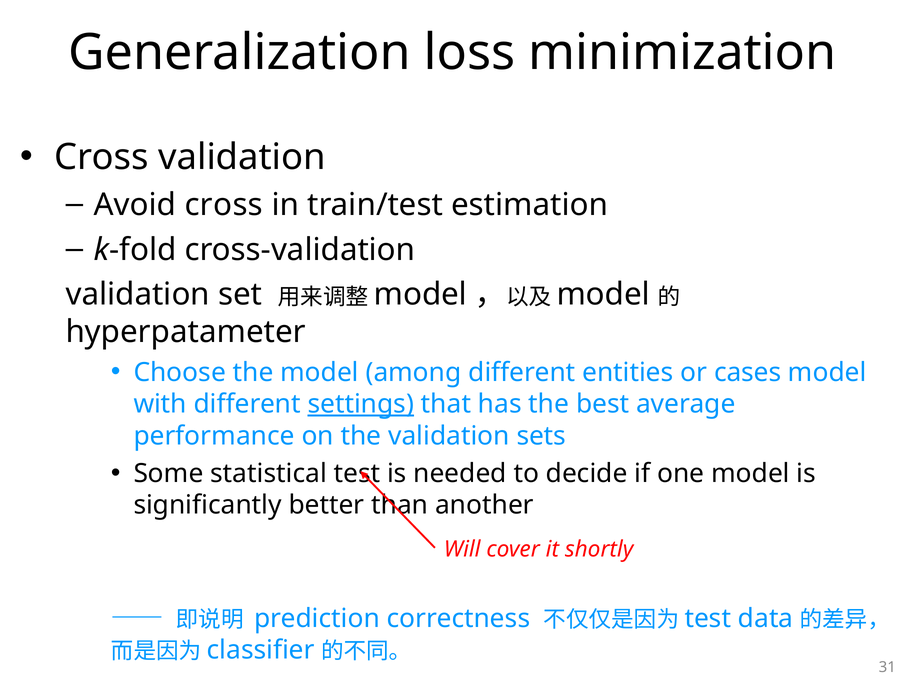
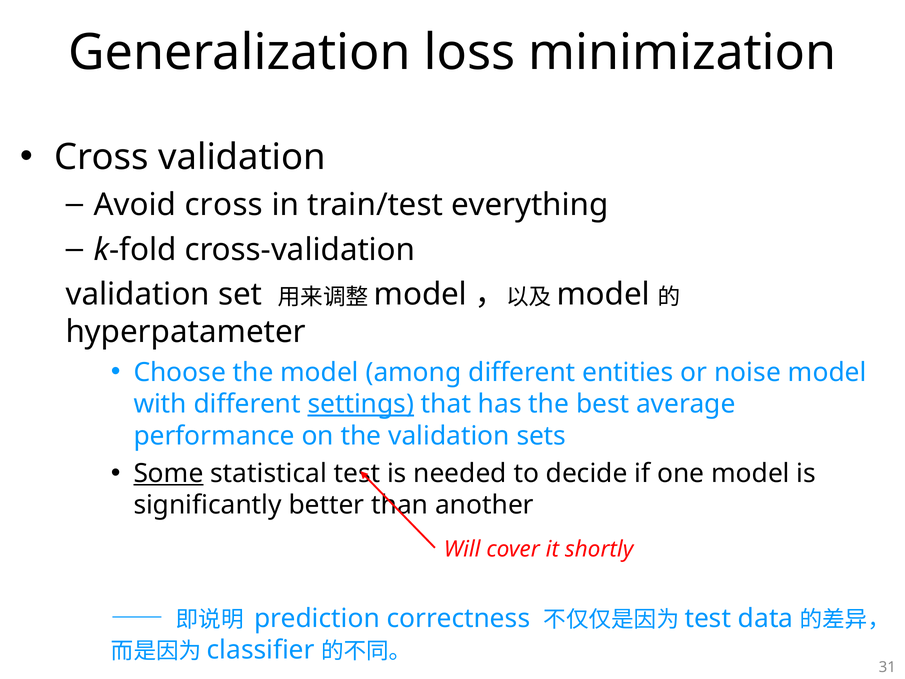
estimation: estimation -> everything (530, 205)
cases: cases -> noise (747, 372)
Some underline: none -> present (168, 473)
